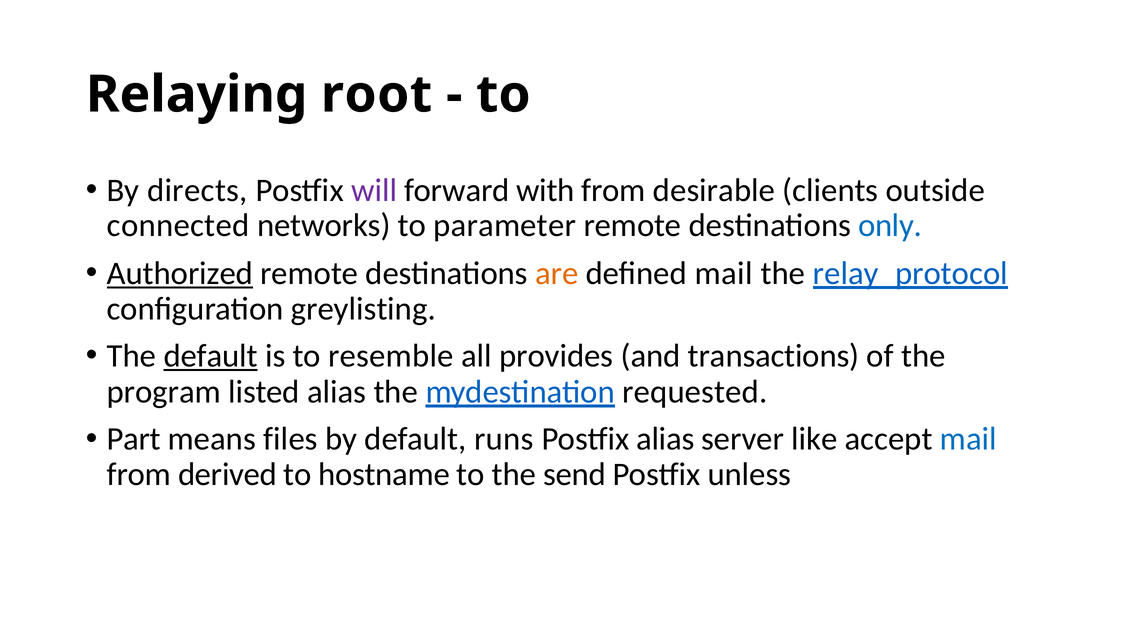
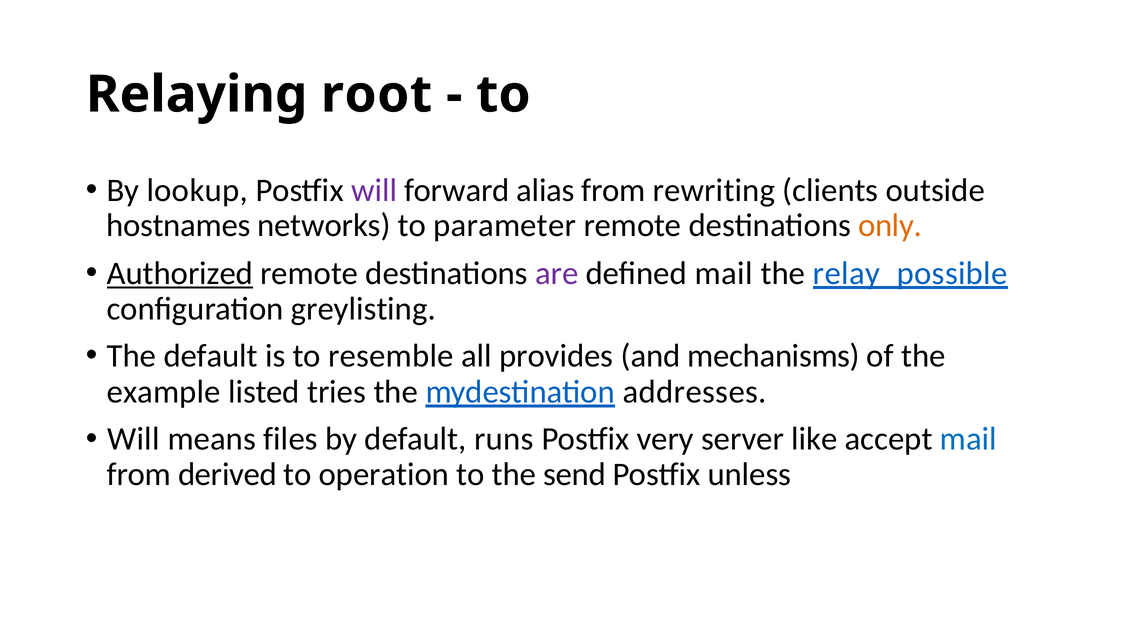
directs: directs -> lookup (197, 190)
with: with -> alias (545, 190)
desirable: desirable -> rewriting (714, 190)
connected: connected -> hostnames (178, 226)
only colour: blue -> orange (890, 226)
are colour: orange -> purple (557, 273)
relay_protocol: relay_protocol -> relay_possible (910, 273)
default underline: present -> none (211, 356)
transactions: transactions -> mechanisms (774, 356)
program: program -> example (164, 392)
listed alias: alias -> tries (337, 392)
requested: requested -> addresses (695, 392)
Part: Part -> Will (133, 439)
Postfix alias: alias -> very (665, 439)
hostname: hostname -> operation (384, 474)
